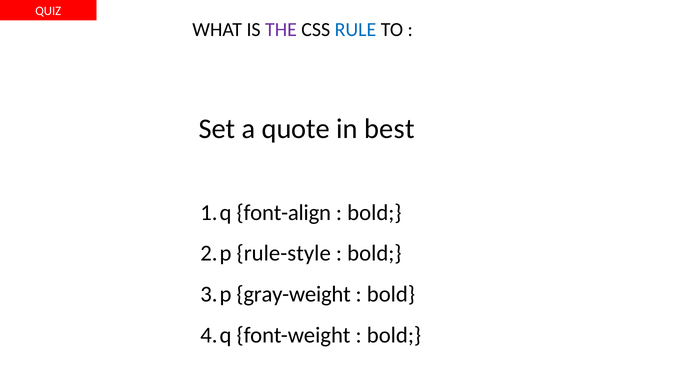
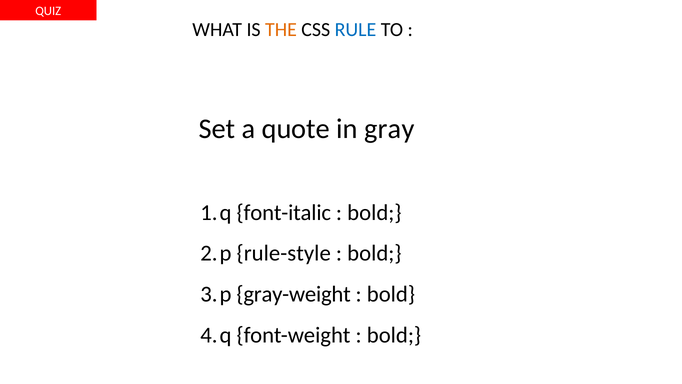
THE colour: purple -> orange (281, 30)
best: best -> gray (389, 129)
font-align: font-align -> font-italic (284, 212)
